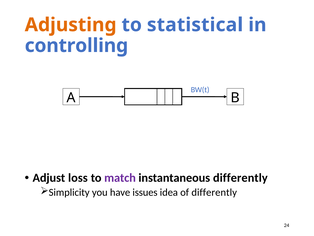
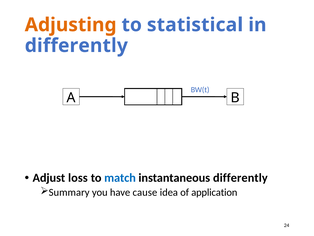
controlling: controlling -> differently (76, 46)
match colour: purple -> blue (120, 178)
Simplicity: Simplicity -> Summary (69, 192)
issues: issues -> cause (145, 192)
of differently: differently -> application (214, 192)
